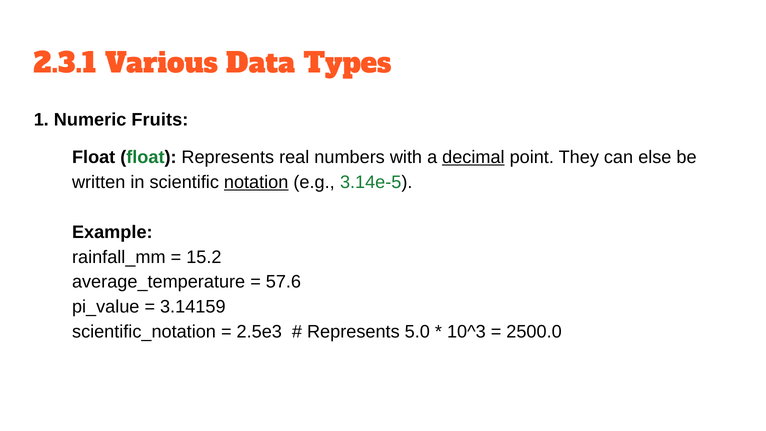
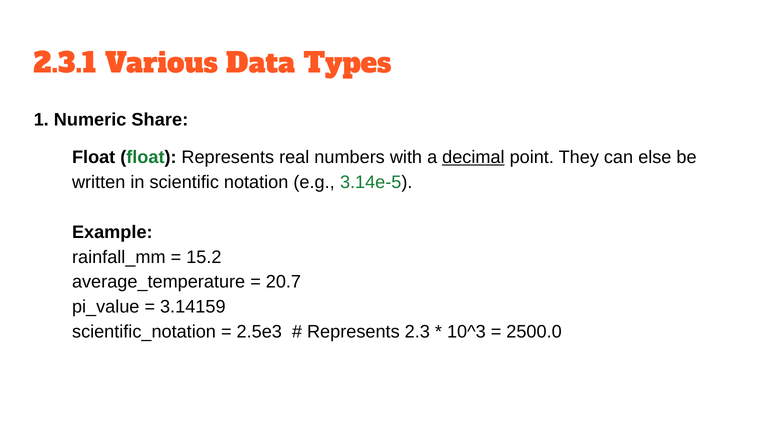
Fruits: Fruits -> Share (160, 120)
notation underline: present -> none (256, 182)
57.6: 57.6 -> 20.7 (283, 282)
5.0: 5.0 -> 2.3 (417, 332)
